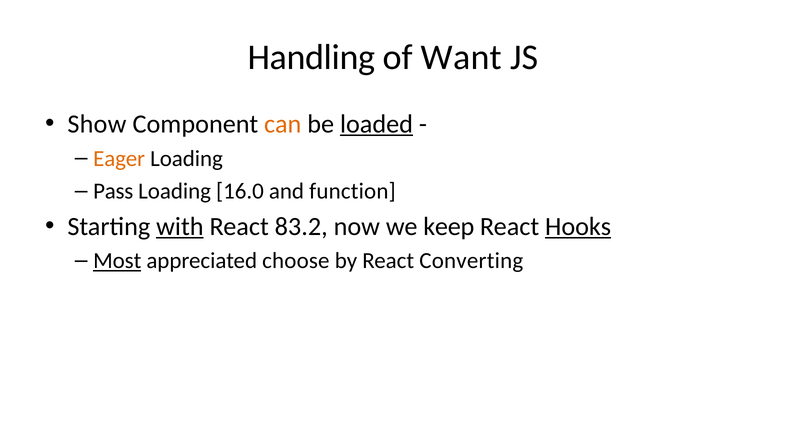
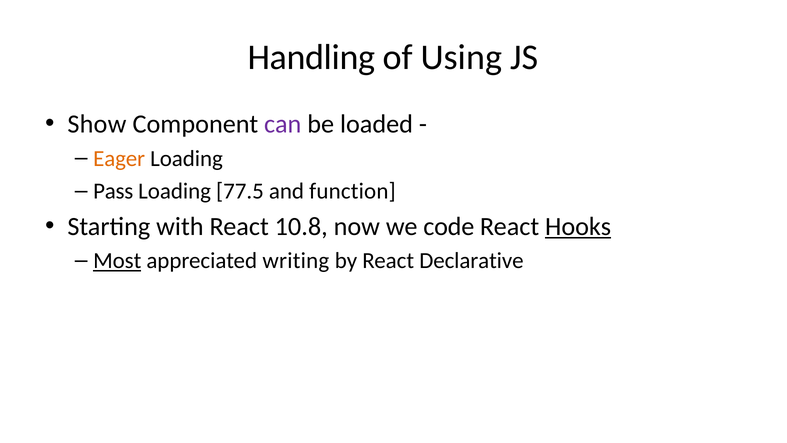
Want: Want -> Using (461, 57)
can colour: orange -> purple (283, 124)
loaded underline: present -> none (377, 124)
16.0: 16.0 -> 77.5 (240, 191)
with underline: present -> none (180, 226)
83.2: 83.2 -> 10.8 (301, 226)
keep: keep -> code (449, 226)
choose: choose -> writing (296, 261)
Converting: Converting -> Declarative (471, 261)
